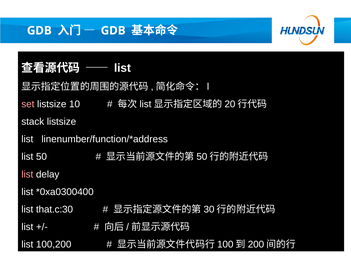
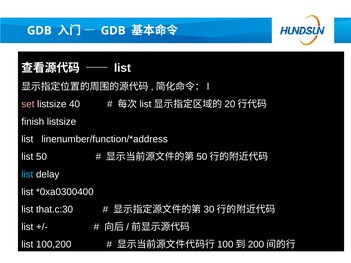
10: 10 -> 40 (75, 104)
stack: stack -> finish (33, 122)
list colour: pink -> light blue (27, 174)
